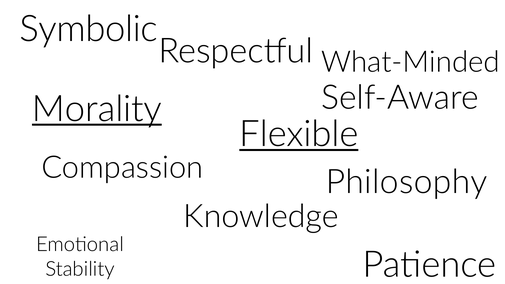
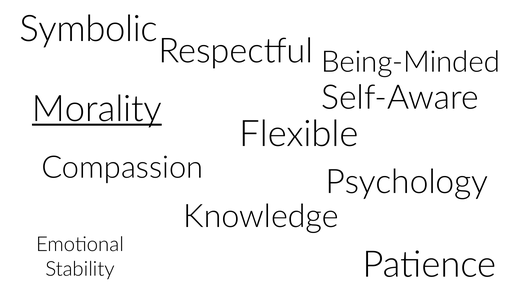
What-Minded: What-Minded -> Being-Minded (411, 62)
Flexible underline: present -> none (299, 134)
Philosophy: Philosophy -> Psychology (407, 182)
